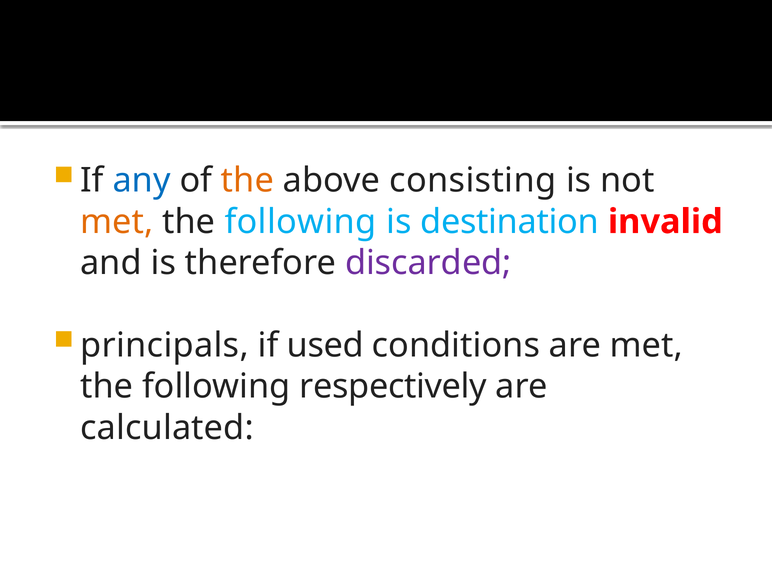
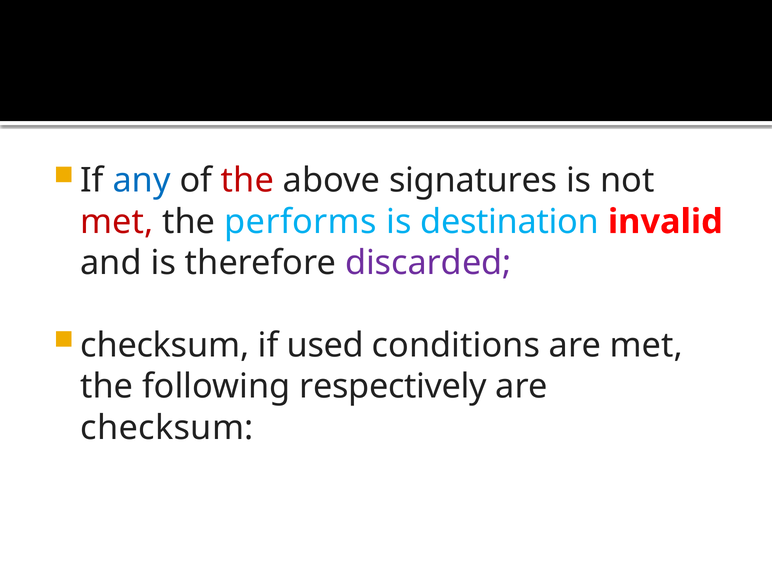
the colour: orange -> red (247, 181)
consisting: consisting -> signatures (473, 181)
met colour: orange -> red (117, 222)
following: following -> performs (301, 222)
principals: principals -> checksum (165, 345)
calculated: calculated -> checksum (167, 428)
